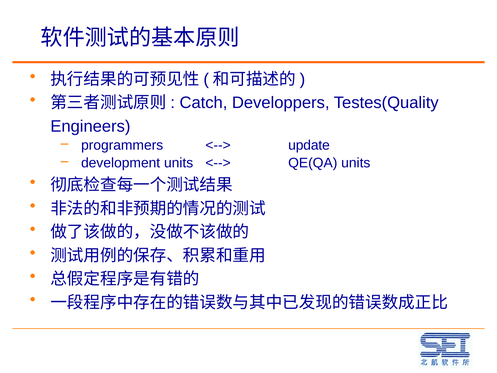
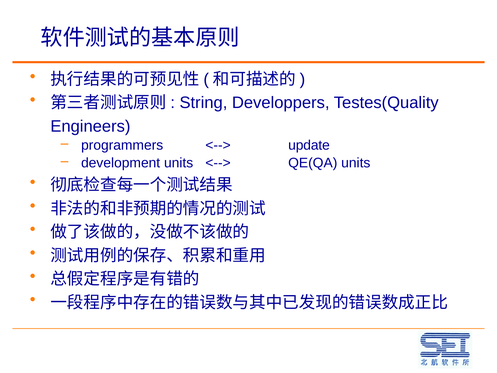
Catch: Catch -> String (203, 103)
